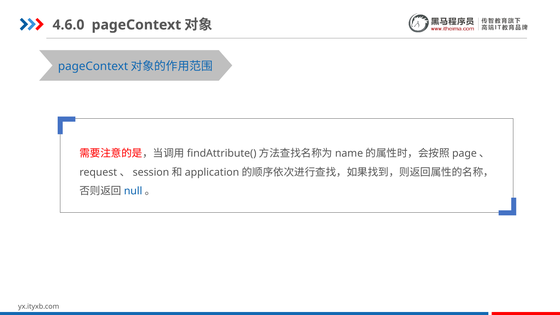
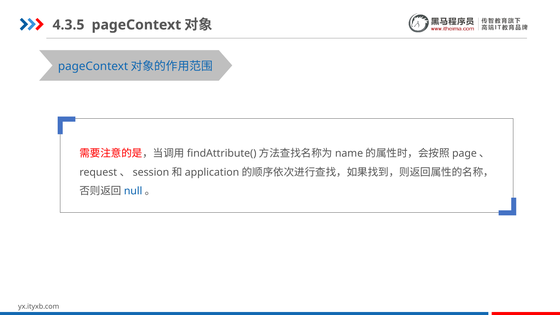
4.6.0: 4.6.0 -> 4.3.5 (68, 25)
